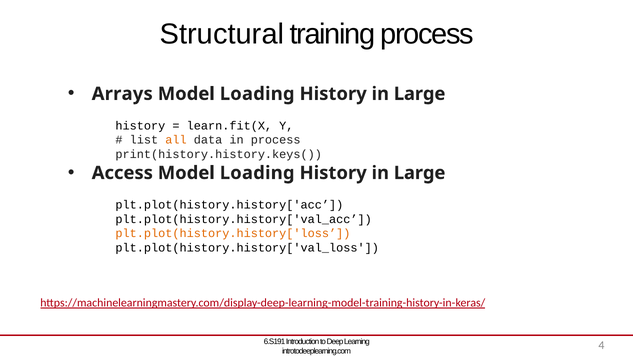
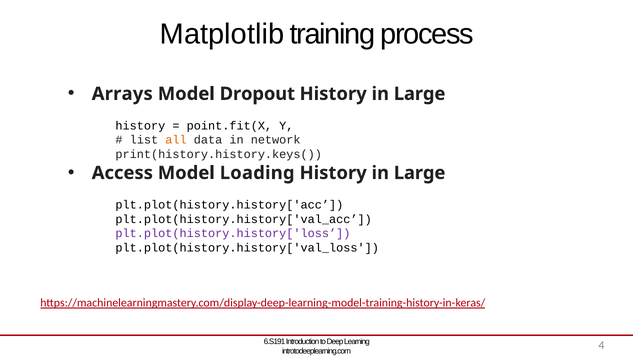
Structural: Structural -> Matplotlib (222, 34)
Loading: Loading -> Dropout (257, 94)
learn.fit(X: learn.fit(X -> point.fit(X (229, 126)
in process: process -> network (276, 140)
plt.plot(history.history['loss colour: orange -> purple (233, 233)
